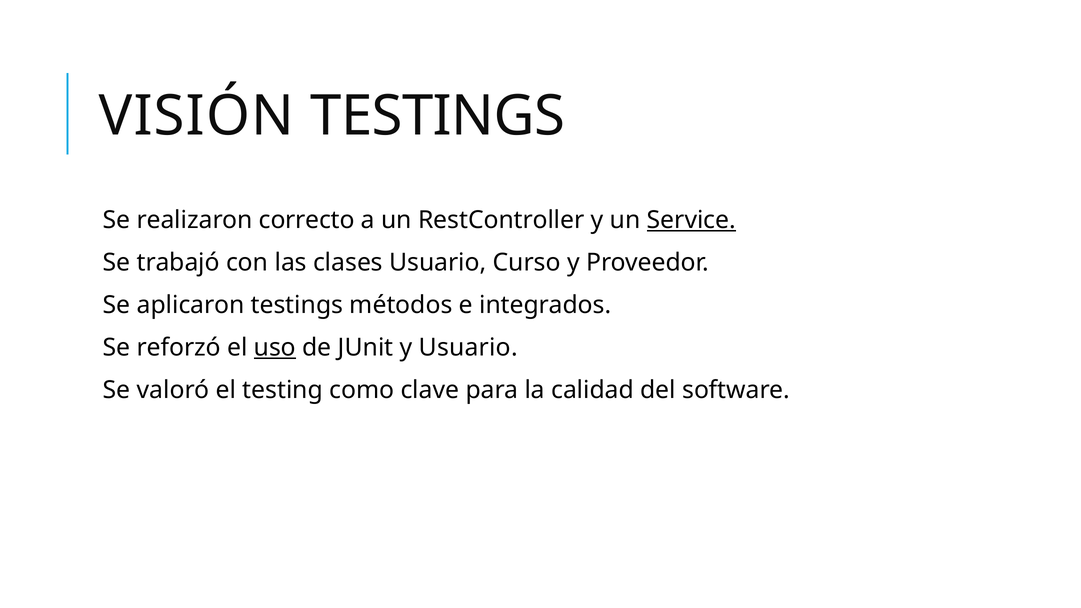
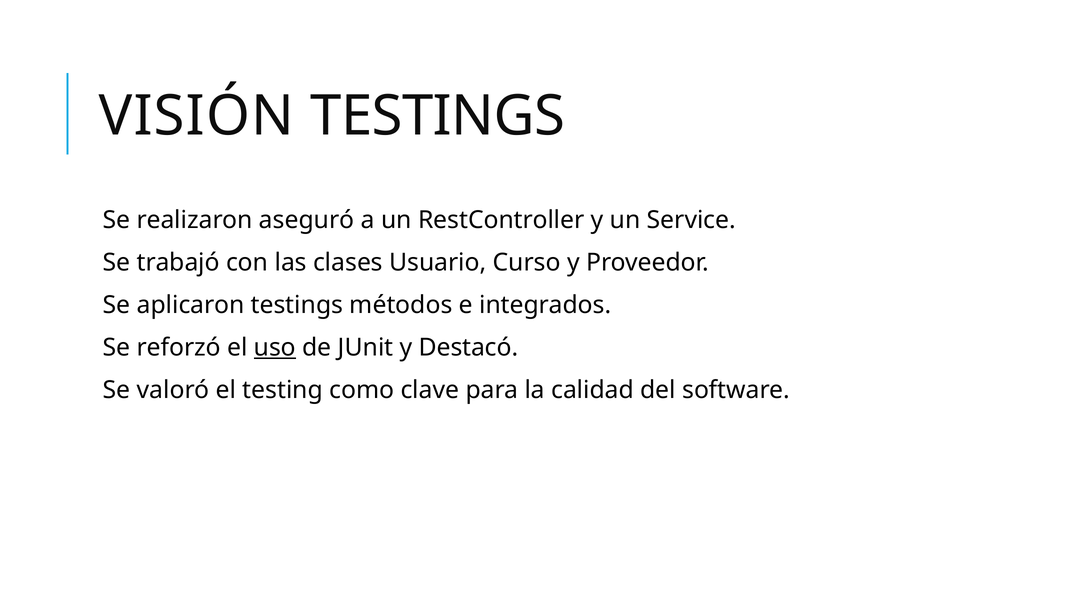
correcto: correcto -> aseguró (307, 220)
Service underline: present -> none (691, 220)
y Usuario: Usuario -> Destacó (468, 347)
